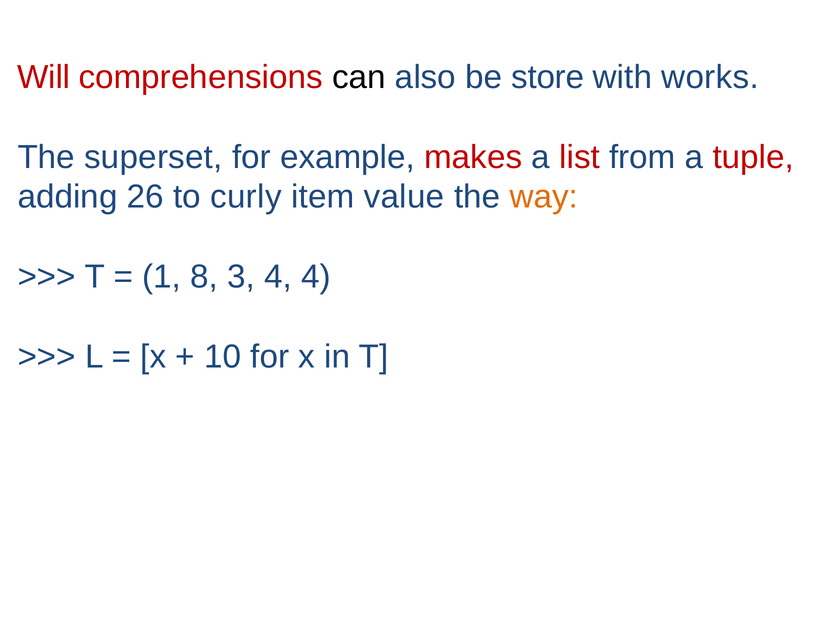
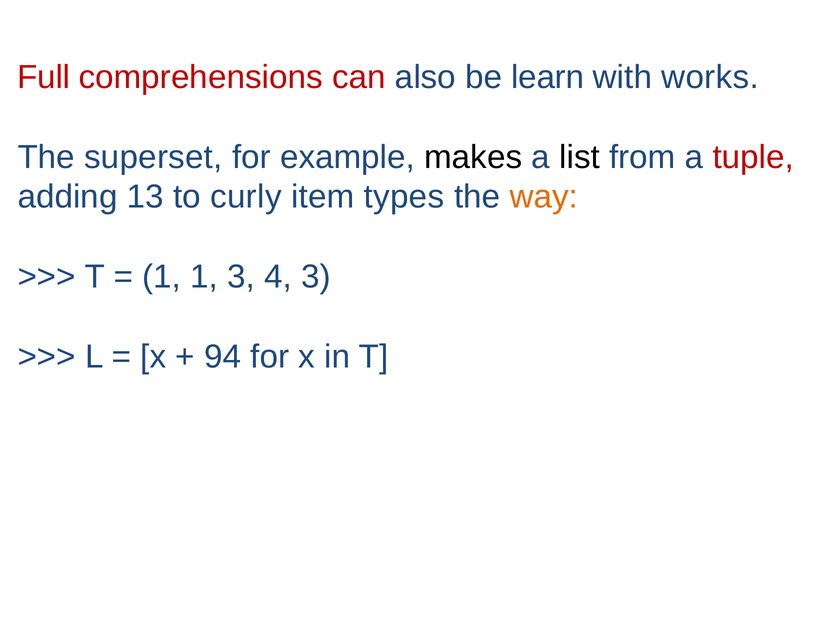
Will: Will -> Full (44, 77)
can colour: black -> red (359, 77)
store: store -> learn (548, 77)
makes colour: red -> black (473, 157)
list colour: red -> black (580, 157)
26: 26 -> 13 (145, 197)
value: value -> types (404, 197)
1 8: 8 -> 1 (204, 277)
4 4: 4 -> 3 (316, 277)
10: 10 -> 94 (223, 357)
